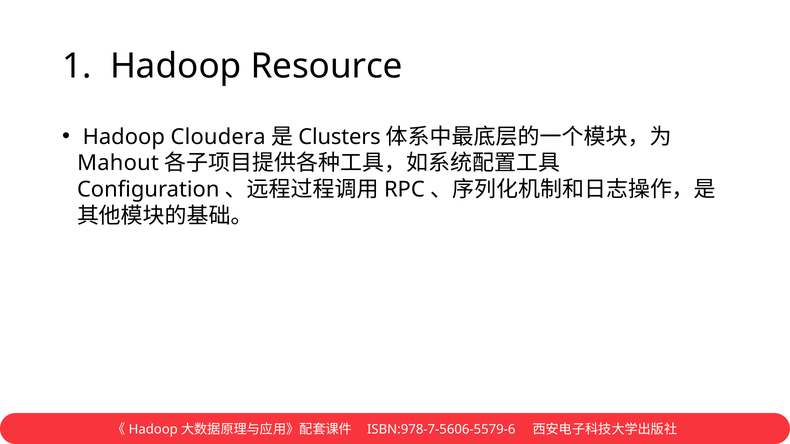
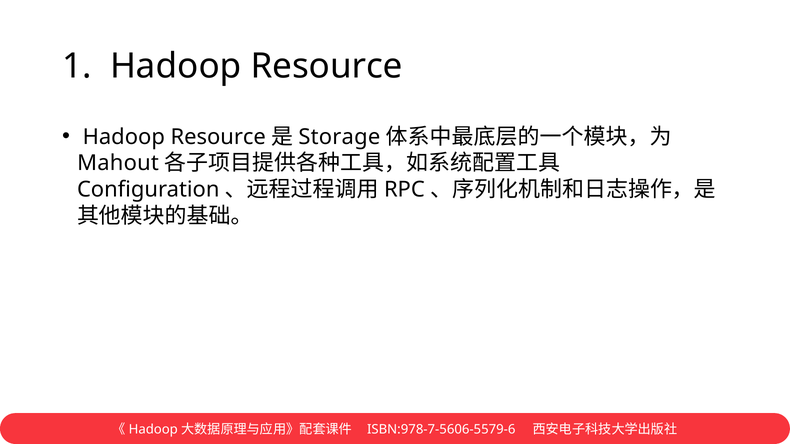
Cloudera: Cloudera -> Resource (218, 137)
Clusters: Clusters -> Storage (339, 137)
